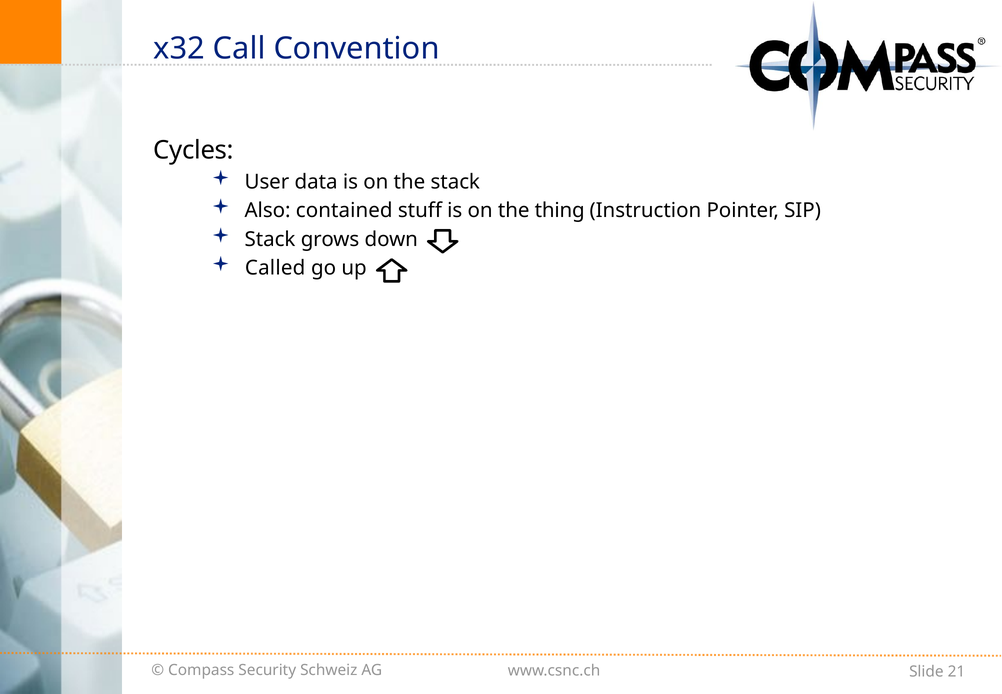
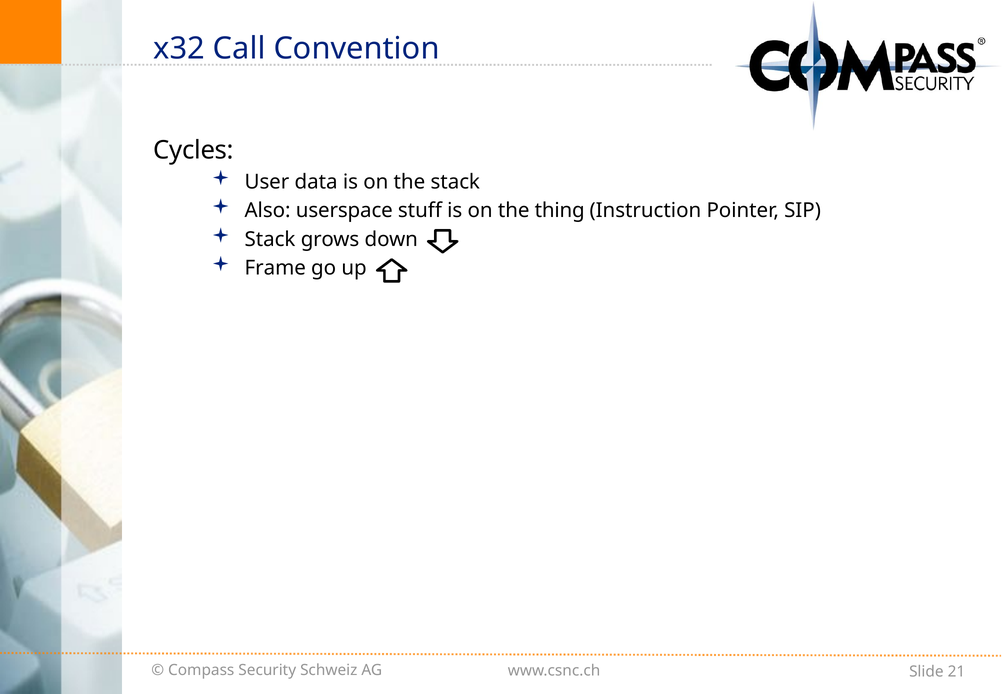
contained: contained -> userspace (344, 210)
Called: Called -> Frame (275, 268)
